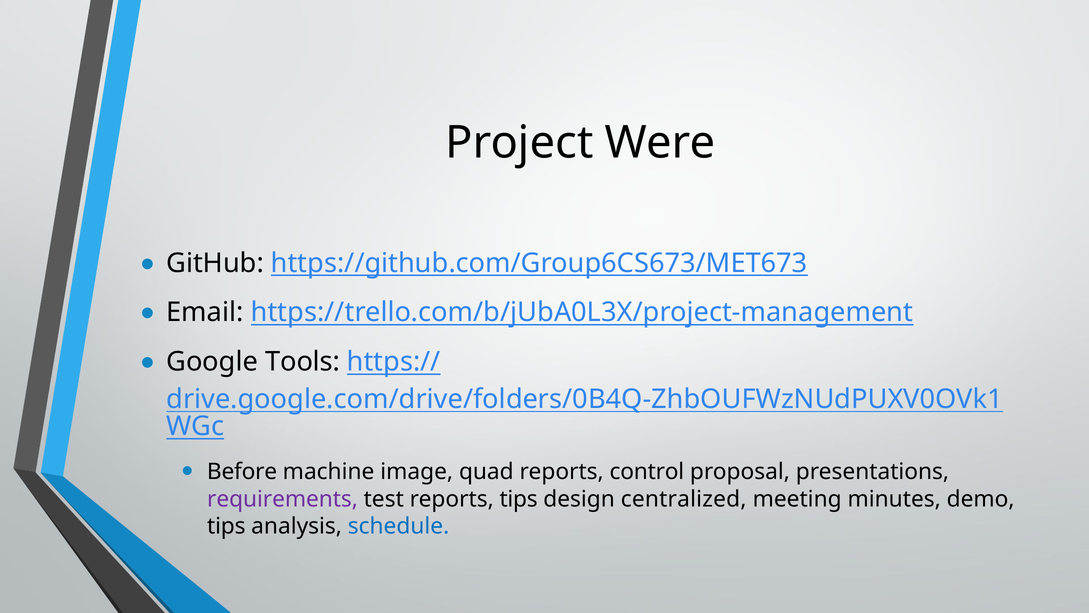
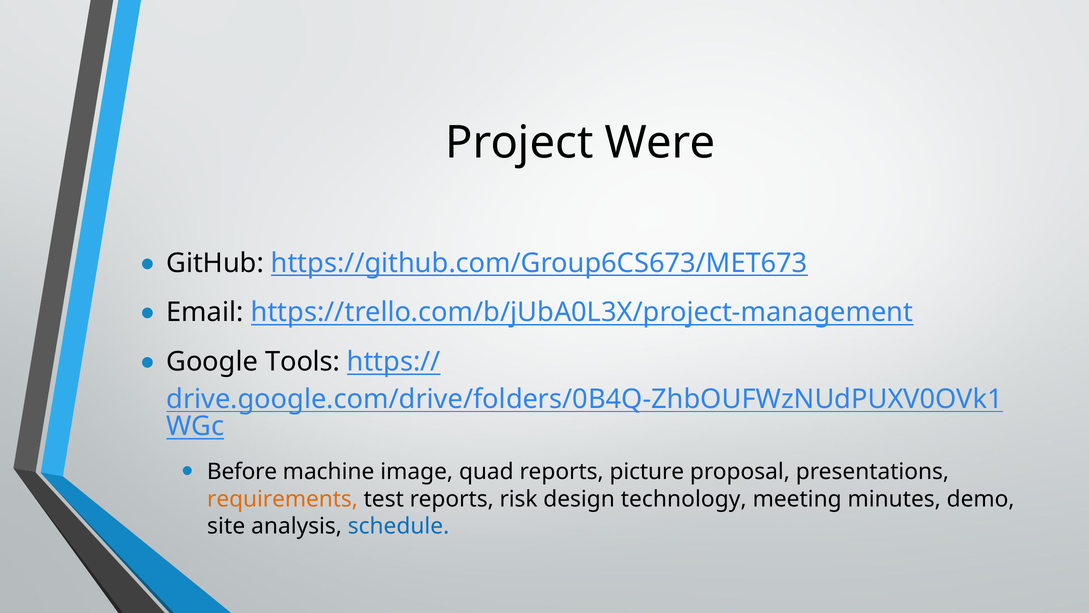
control: control -> picture (647, 472)
requirements colour: purple -> orange (282, 499)
reports tips: tips -> risk (519, 499)
centralized: centralized -> technology (684, 499)
tips: tips -> site (226, 526)
